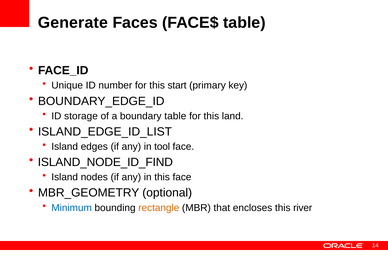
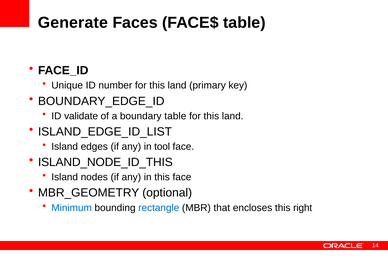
number for this start: start -> land (177, 86)
storage: storage -> validate (81, 116)
ISLAND_NODE_ID_FIND: ISLAND_NODE_ID_FIND -> ISLAND_NODE_ID_THIS (105, 163)
rectangle colour: orange -> blue (159, 208)
river: river -> right (303, 208)
